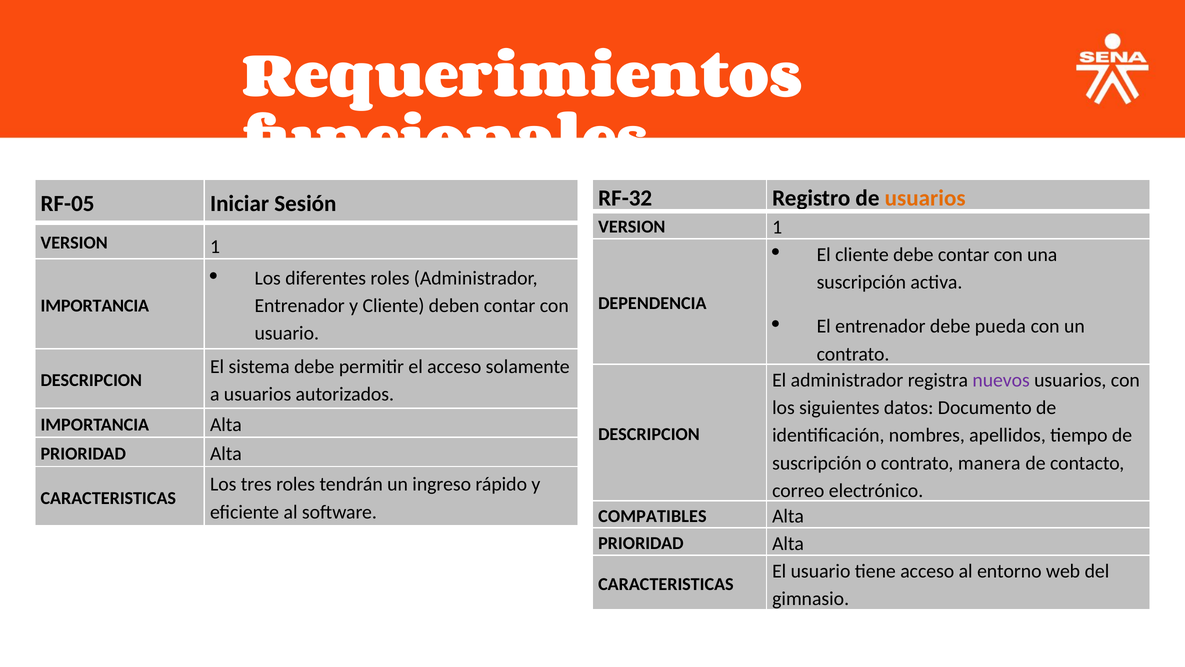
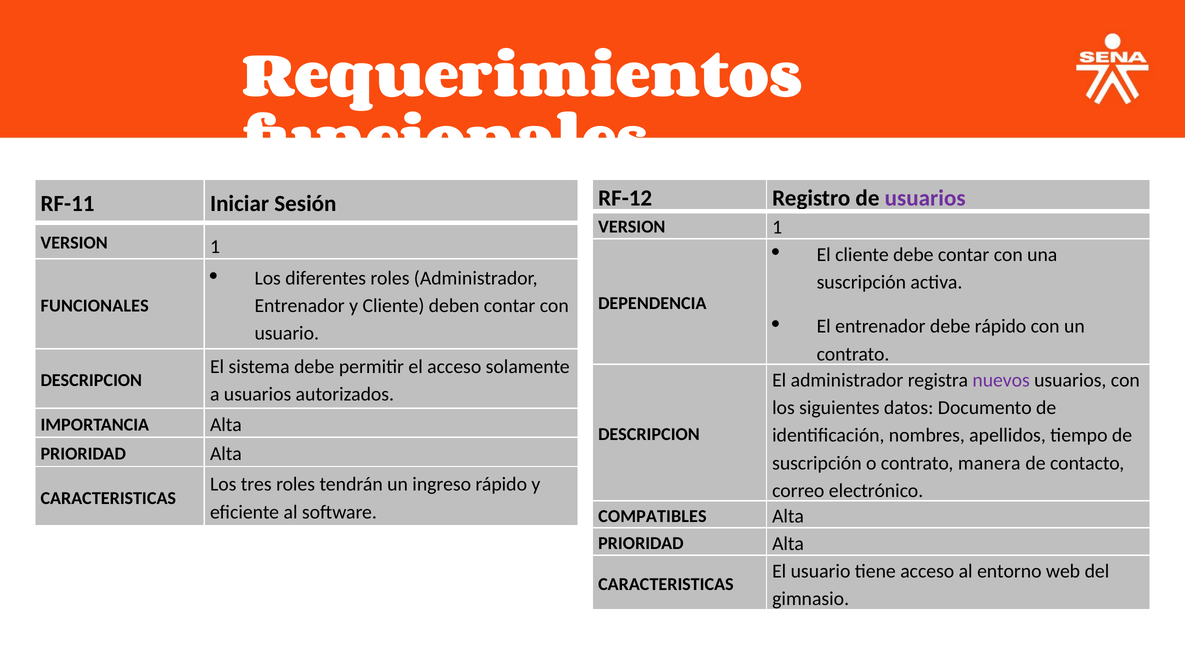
RF-32: RF-32 -> RF-12 (625, 198)
usuarios colour: orange -> purple (925, 198)
RF-05: RF-05 -> RF-11 (68, 203)
IMPORTANCIA: IMPORTANCIA -> FUNCIONALES (95, 305)
debe pueda: pueda -> rápido (1000, 326)
